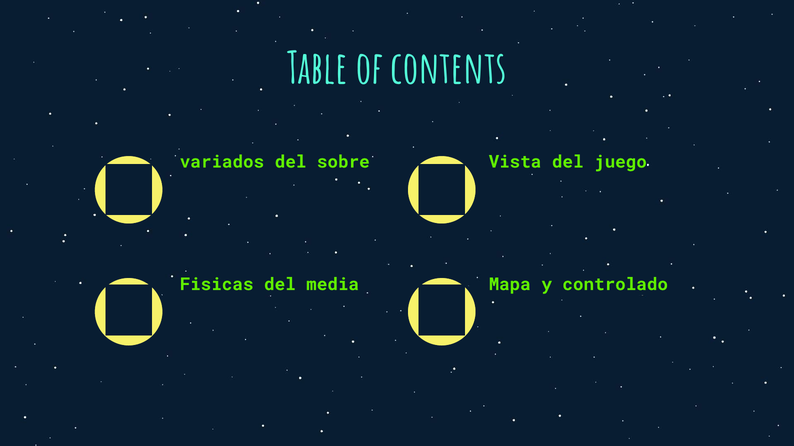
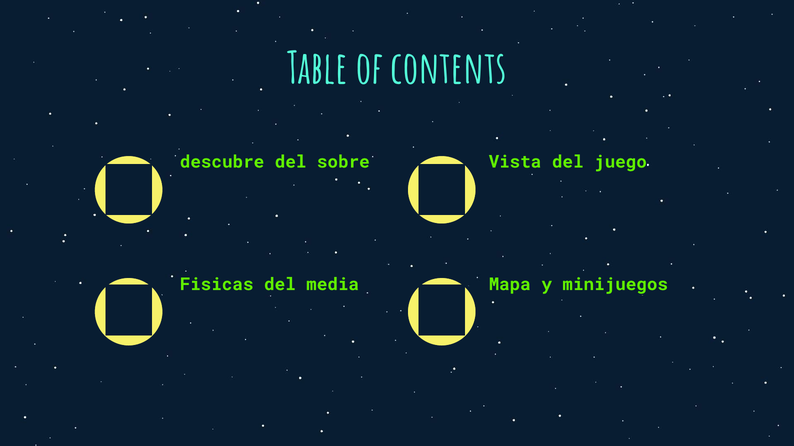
variados: variados -> descubre (222, 162)
controlado: controlado -> minijuegos (615, 285)
